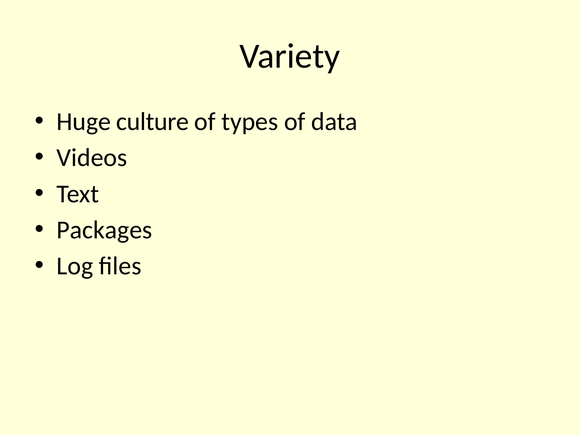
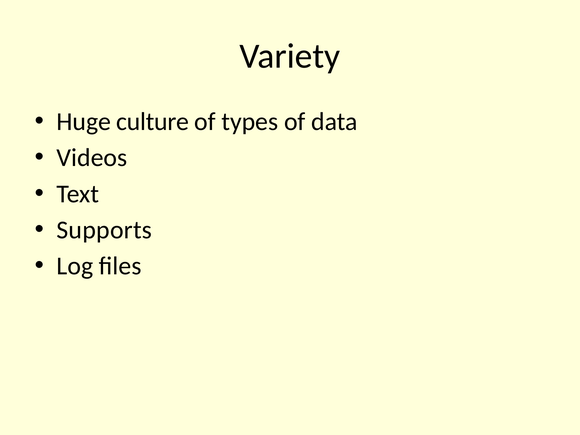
Packages: Packages -> Supports (104, 230)
